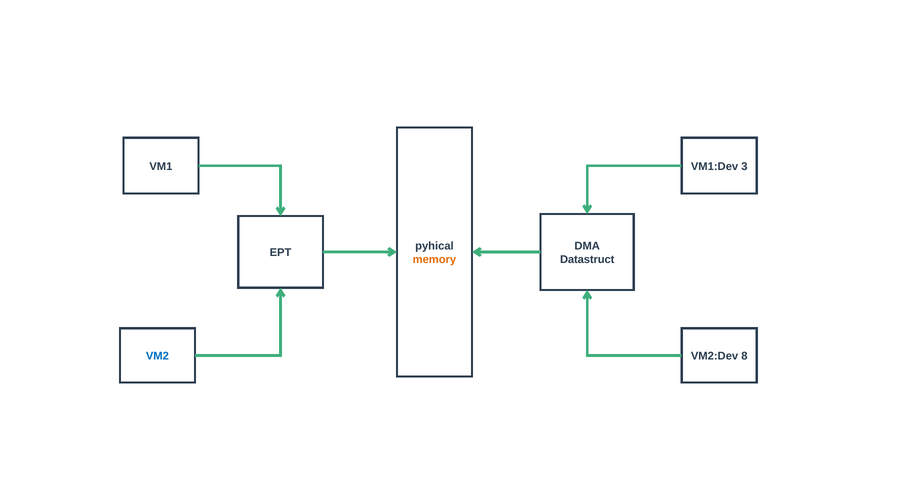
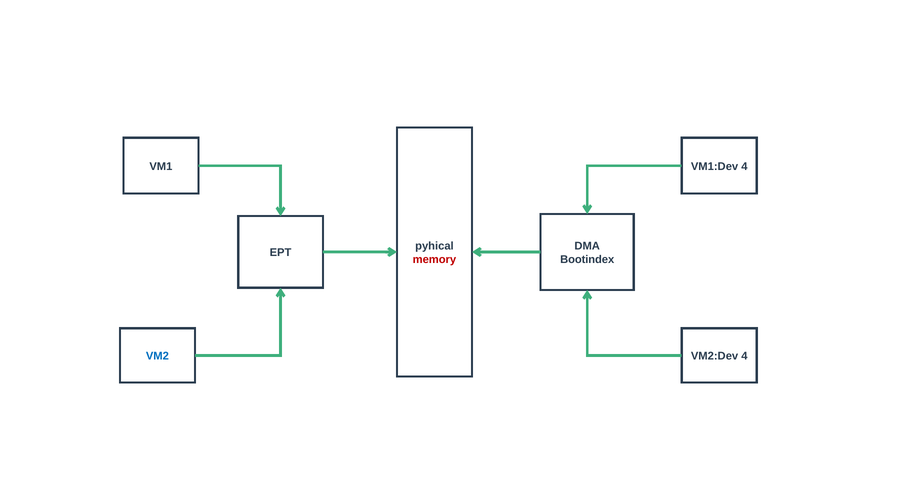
VM1:Dev 3: 3 -> 4 (744, 167)
memory colour: orange -> red (434, 260)
Datastruct: Datastruct -> Bootindex (587, 260)
VM2:Dev 8: 8 -> 4 (744, 357)
